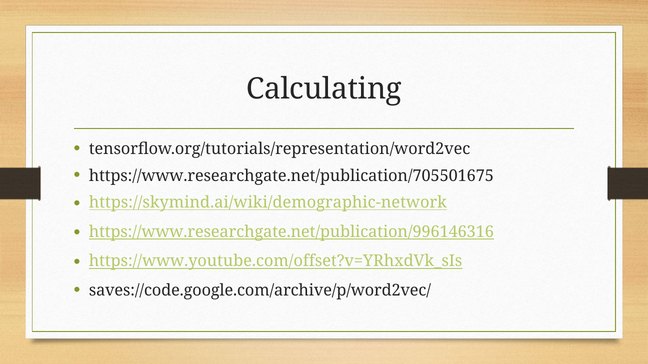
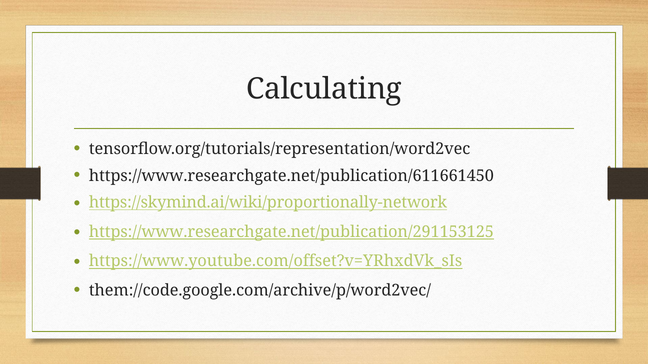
https://www.researchgate.net/publication/705501675: https://www.researchgate.net/publication/705501675 -> https://www.researchgate.net/publication/611661450 (291, 176)
https://skymind.ai/wiki/demographic-network: https://skymind.ai/wiki/demographic-network -> https://skymind.ai/wiki/proportionally-network (268, 203)
https://www.researchgate.net/publication/996146316: https://www.researchgate.net/publication/996146316 -> https://www.researchgate.net/publication/291153125 (291, 232)
saves://code.google.com/archive/p/word2vec/: saves://code.google.com/archive/p/word2vec/ -> them://code.google.com/archive/p/word2vec/ (260, 291)
